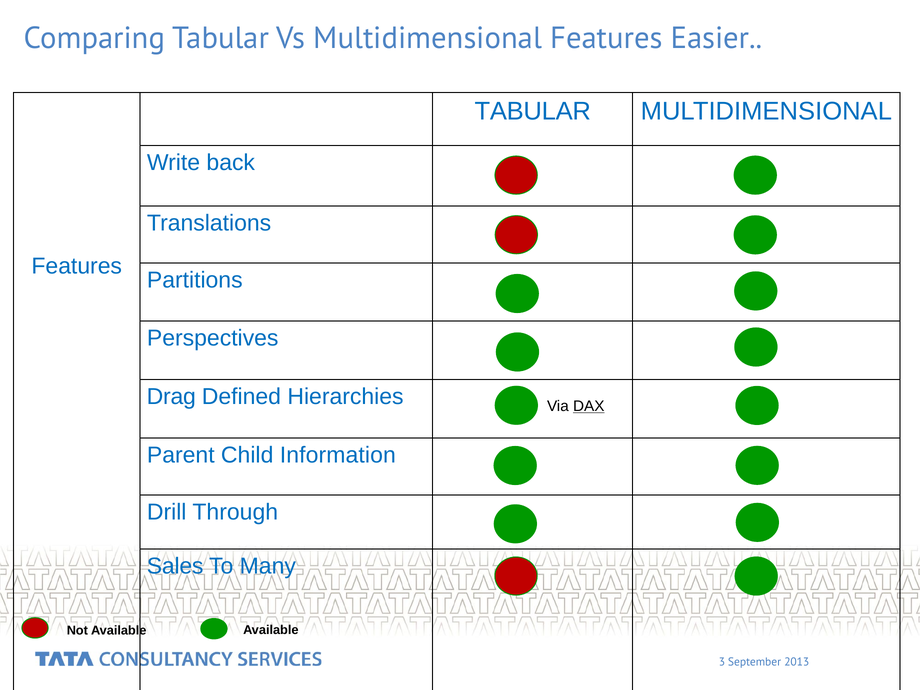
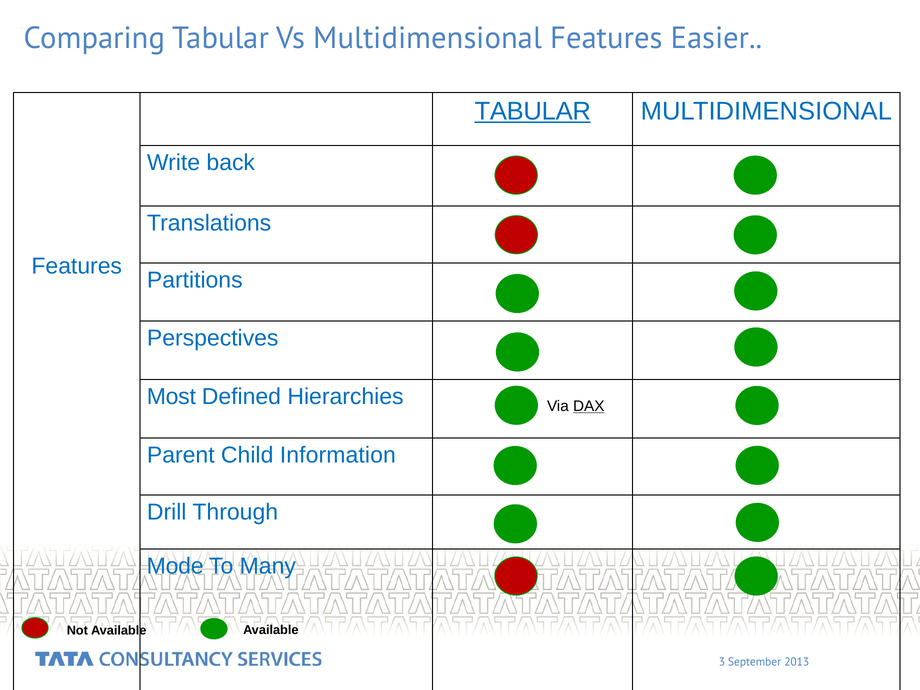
TABULAR underline: none -> present (533, 111)
Drag: Drag -> Most (171, 397)
Sales: Sales -> Mode (175, 566)
